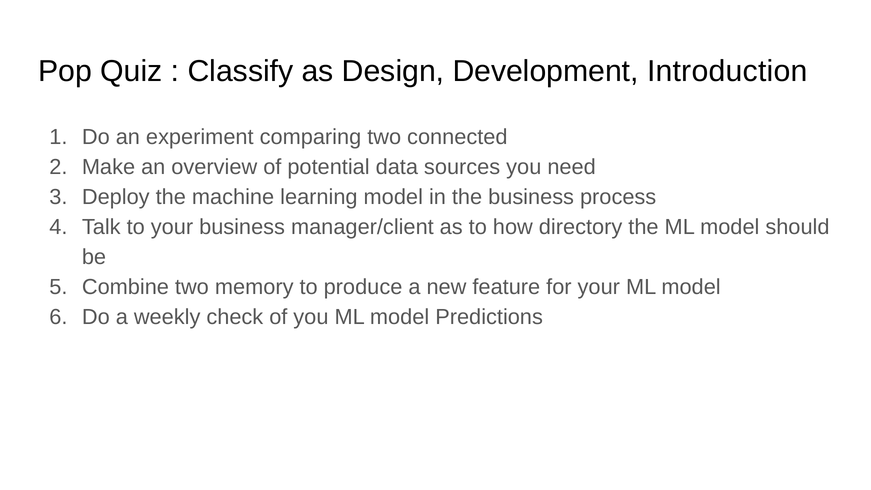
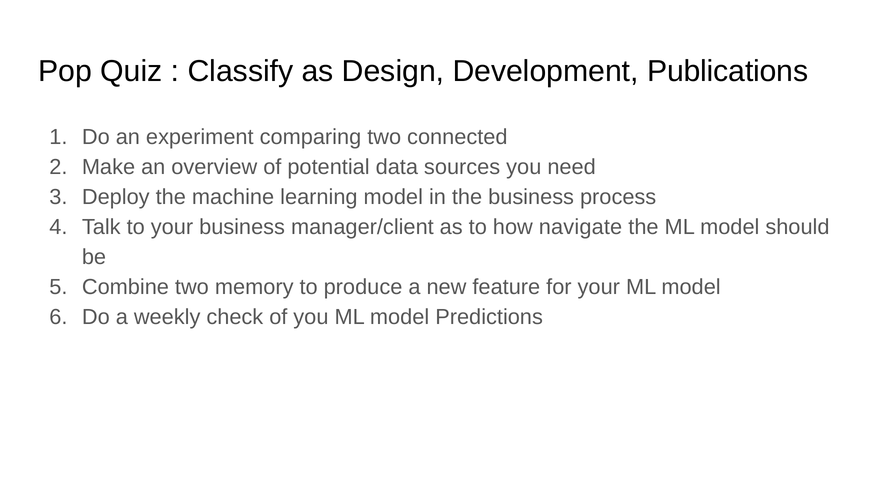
Introduction: Introduction -> Publications (728, 71)
directory: directory -> navigate (581, 227)
